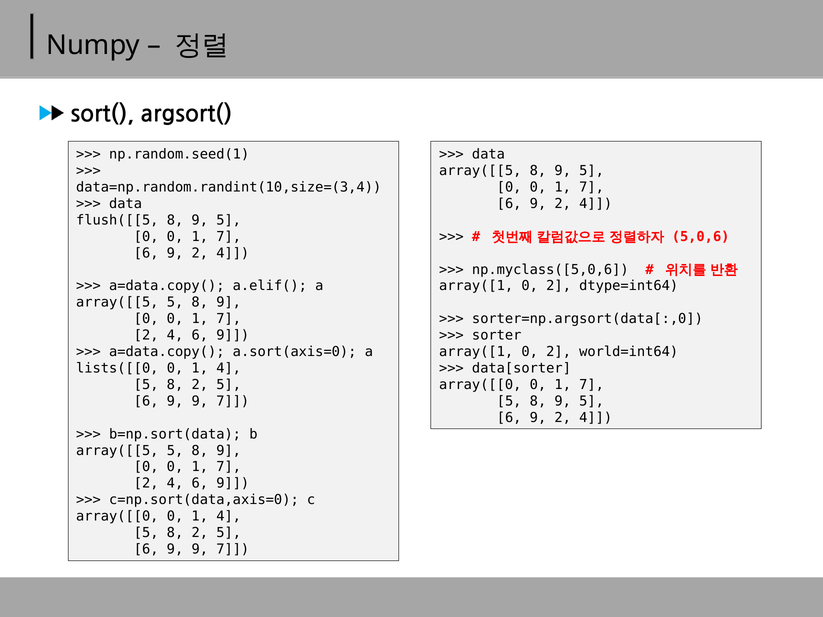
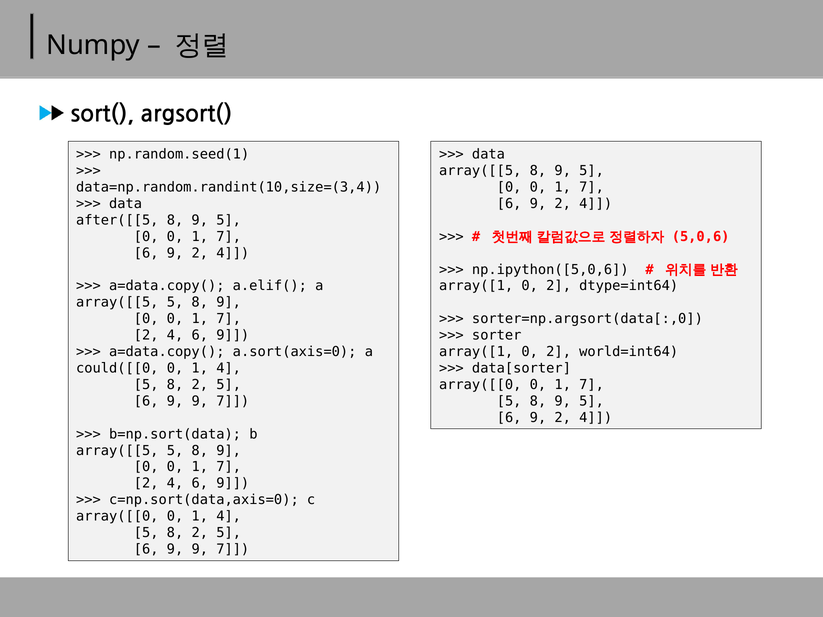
flush([[5: flush([[5 -> after([[5 (117, 220)
np.myclass([5,0,6: np.myclass([5,0,6 -> np.ipython([5,0,6 (550, 270)
lists([[0: lists([[0 -> could([[0 (117, 368)
